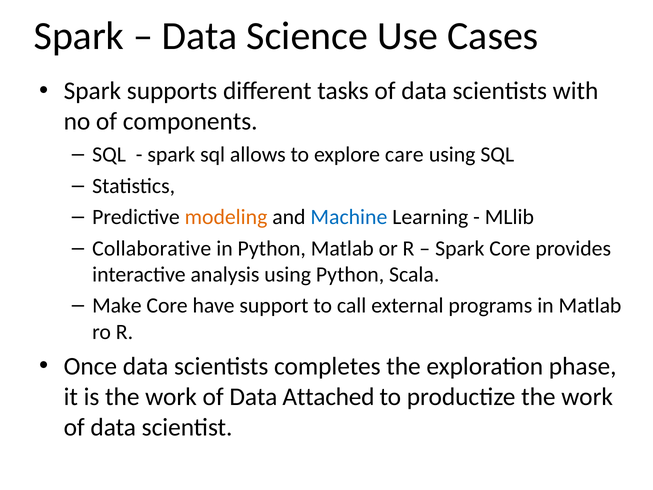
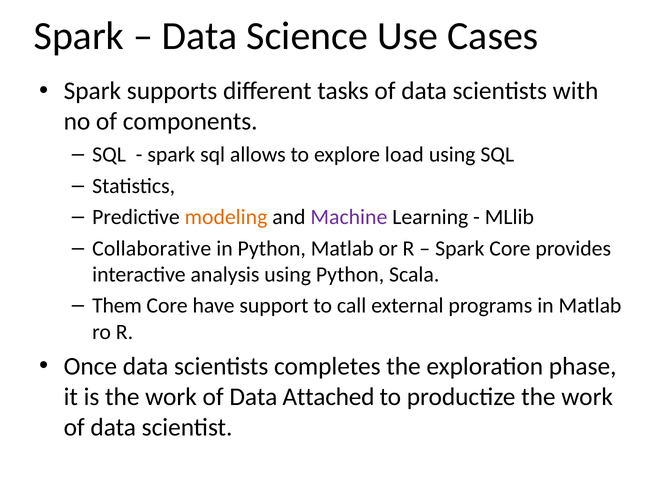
care: care -> load (404, 155)
Machine colour: blue -> purple (349, 217)
Make: Make -> Them (117, 306)
